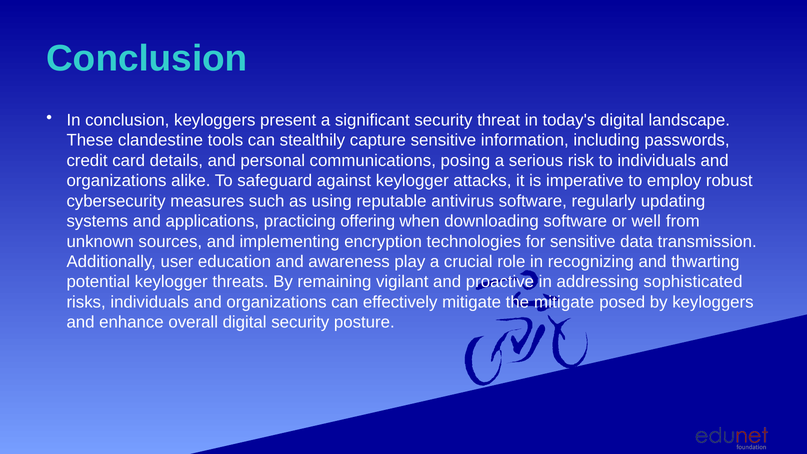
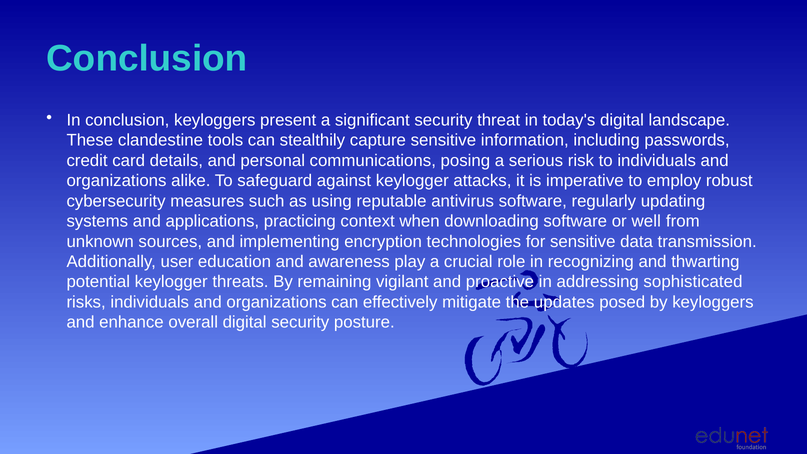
offering: offering -> context (368, 221)
the mitigate: mitigate -> updates (564, 302)
